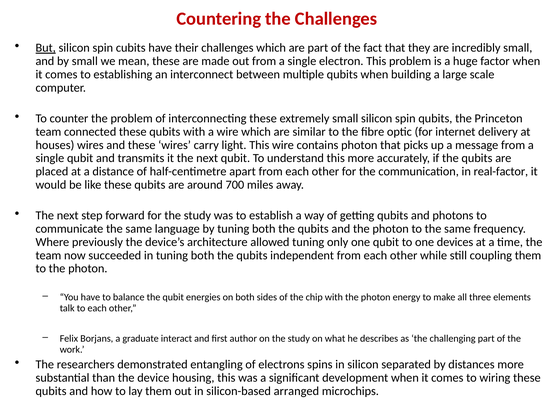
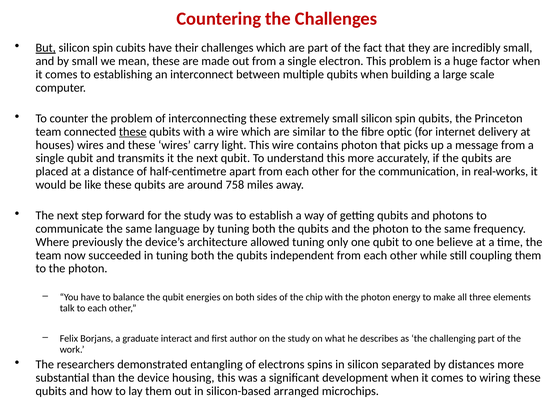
these underline: none -> present (133, 132)
real-factor: real-factor -> real-works (501, 172)
700: 700 -> 758 (235, 185)
devices: devices -> believe (455, 242)
